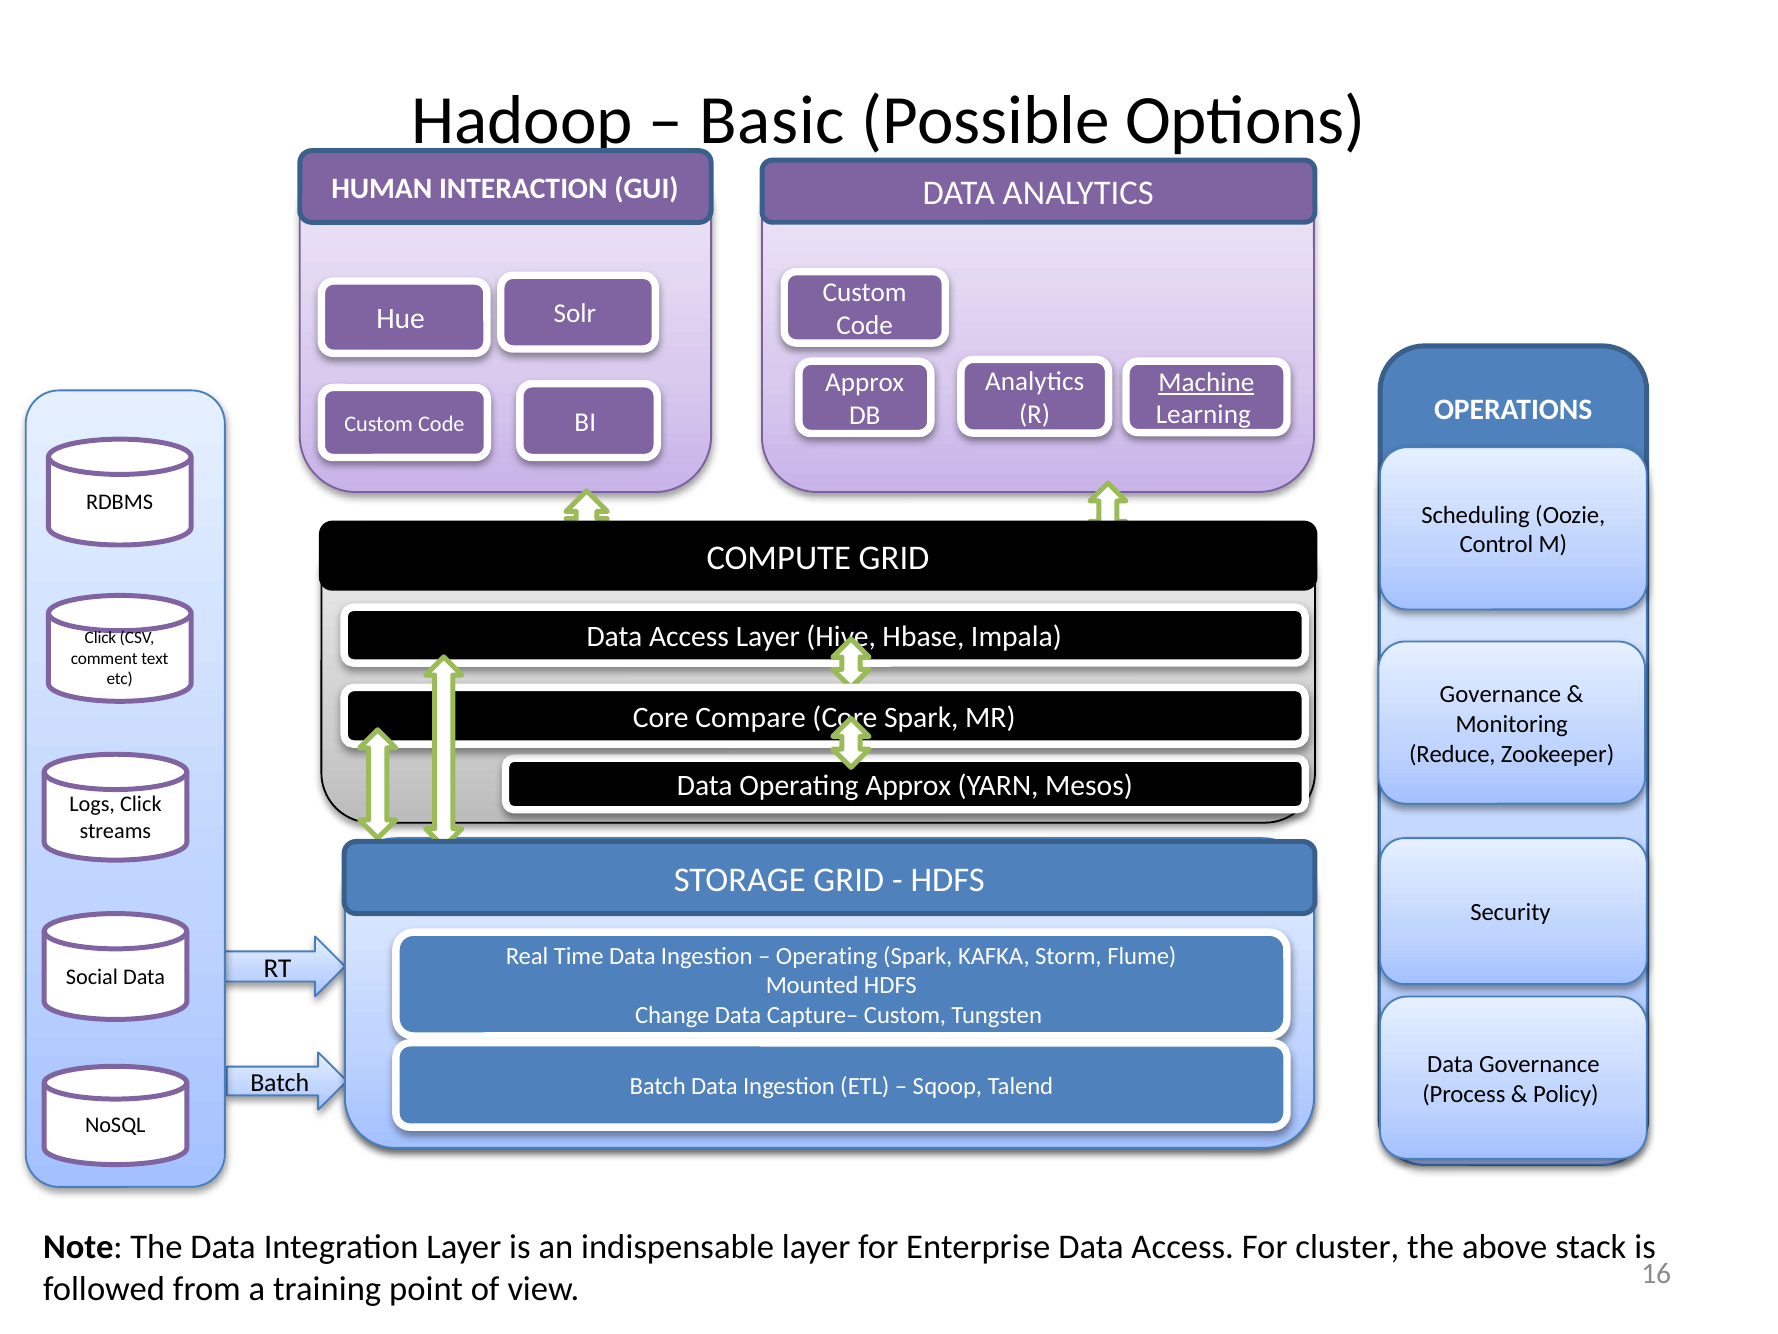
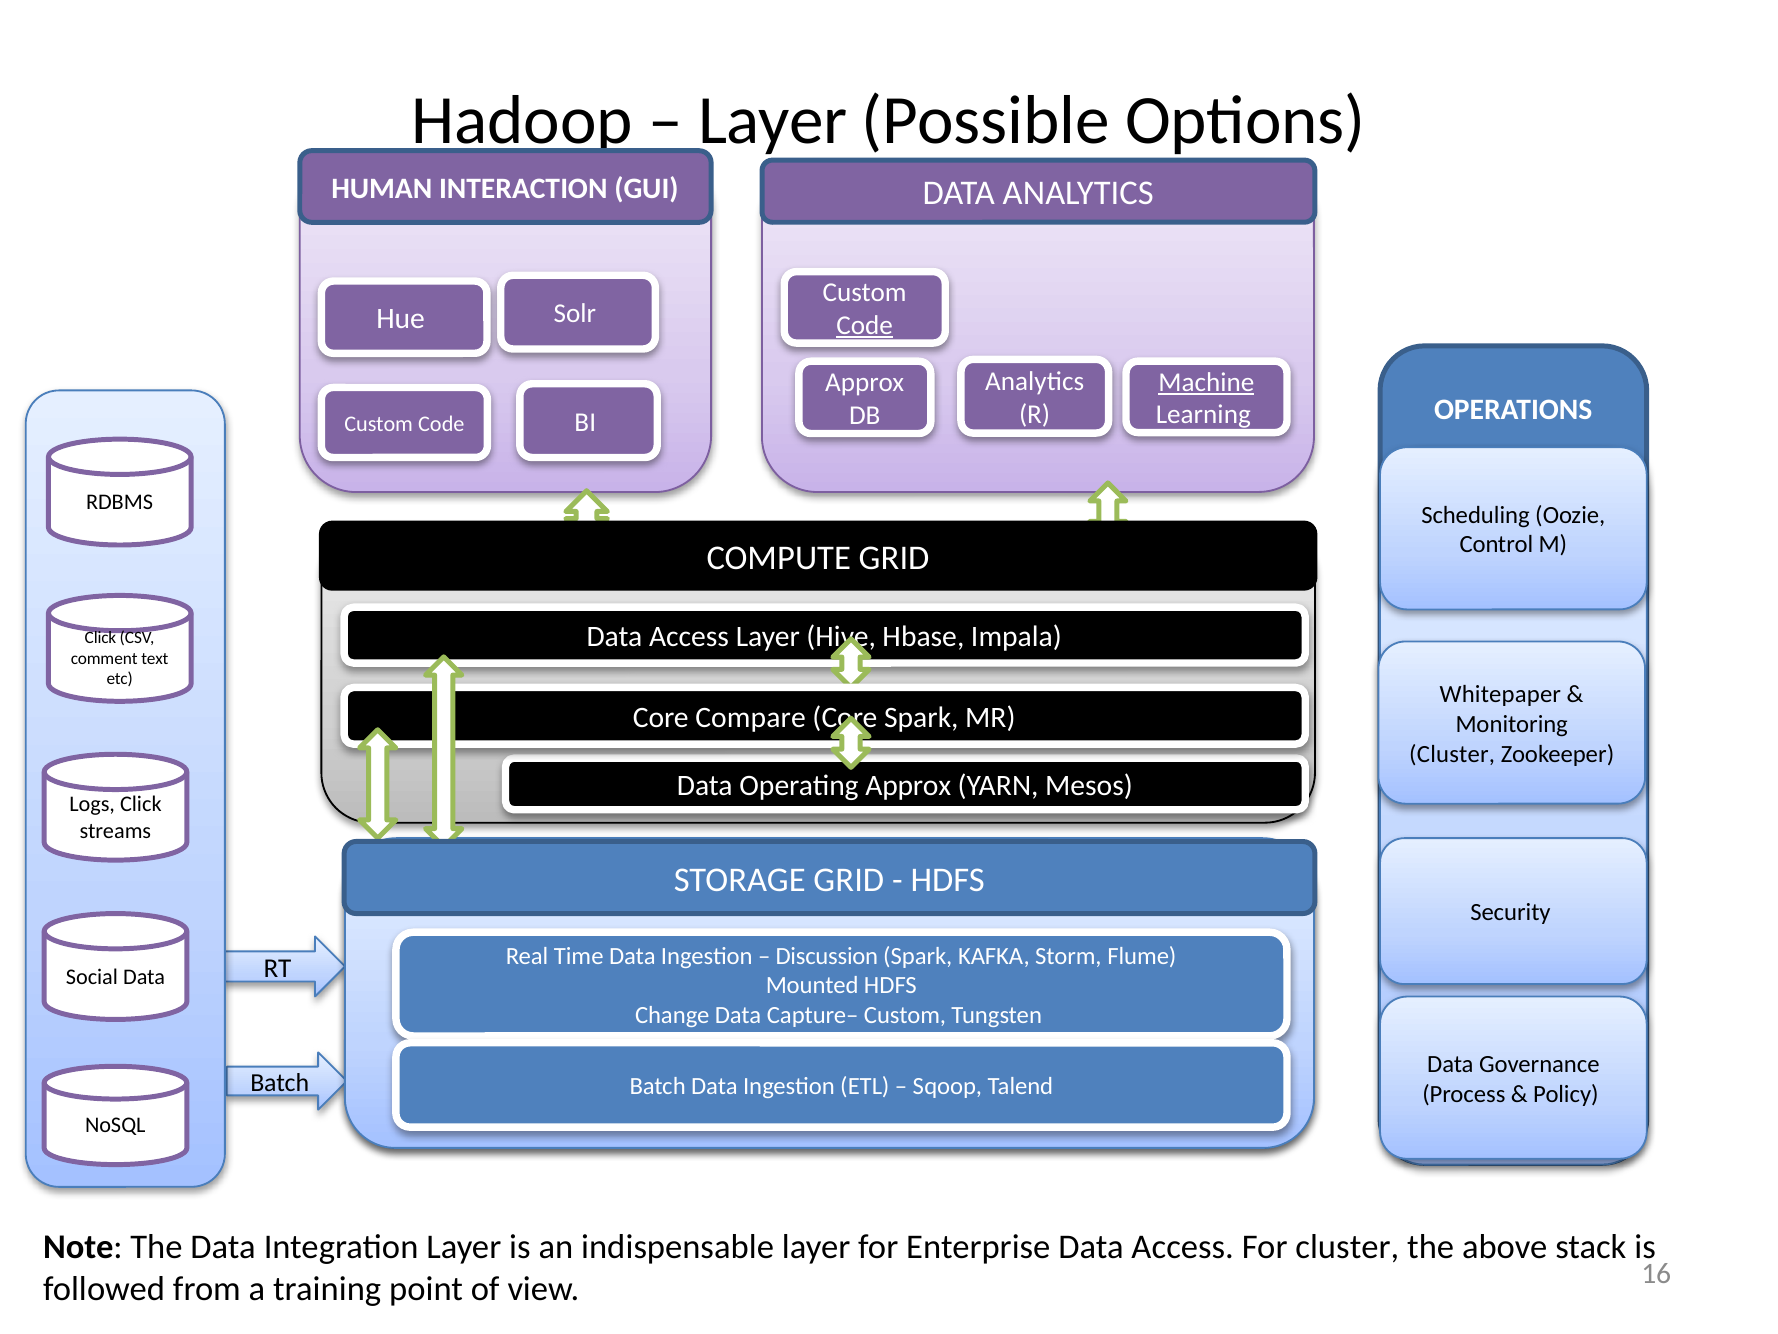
Basic: Basic -> Layer (773, 120)
Code underline: none -> present (865, 325)
Governance: Governance -> Whitepaper (1500, 694)
Reduce: Reduce -> Cluster (1452, 754)
Operating: Operating -> Discussion (827, 956)
